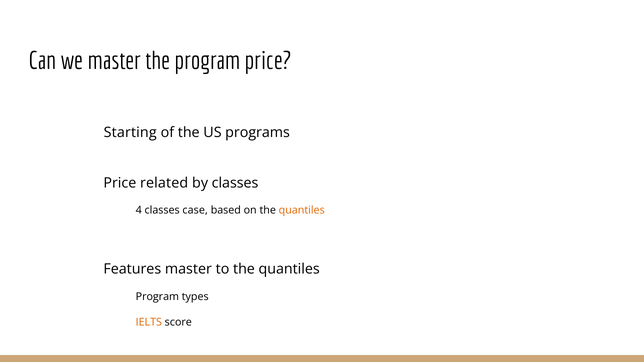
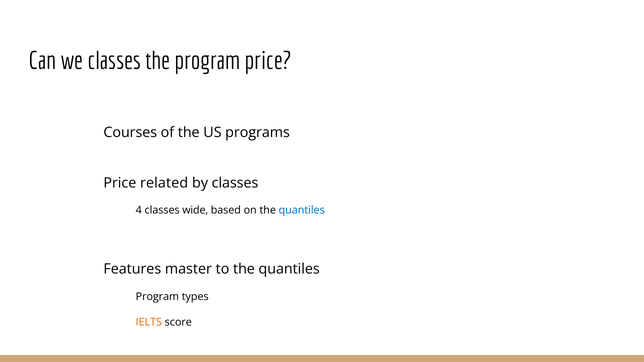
we master: master -> classes (114, 61)
Starting: Starting -> Courses (130, 133)
case: case -> wide (195, 210)
quantiles colour: orange -> blue (302, 210)
